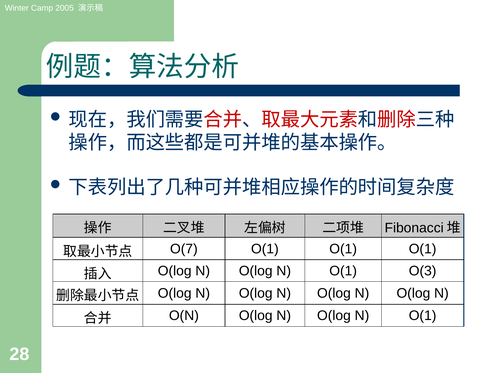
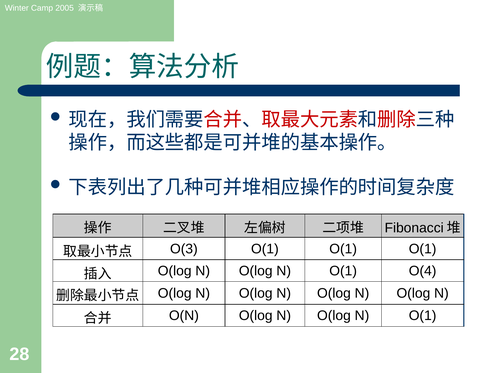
O(7: O(7 -> O(3 (184, 249)
O(3: O(3 -> O(4 (423, 271)
